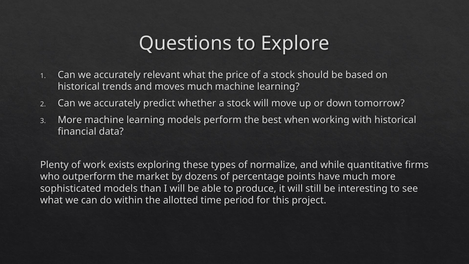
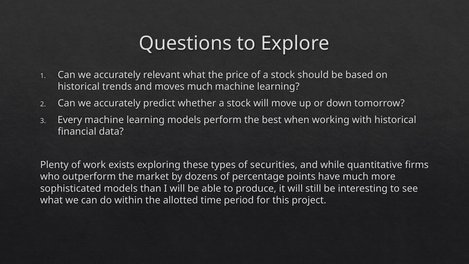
More: More -> Every (70, 120)
normalize: normalize -> securities (274, 165)
